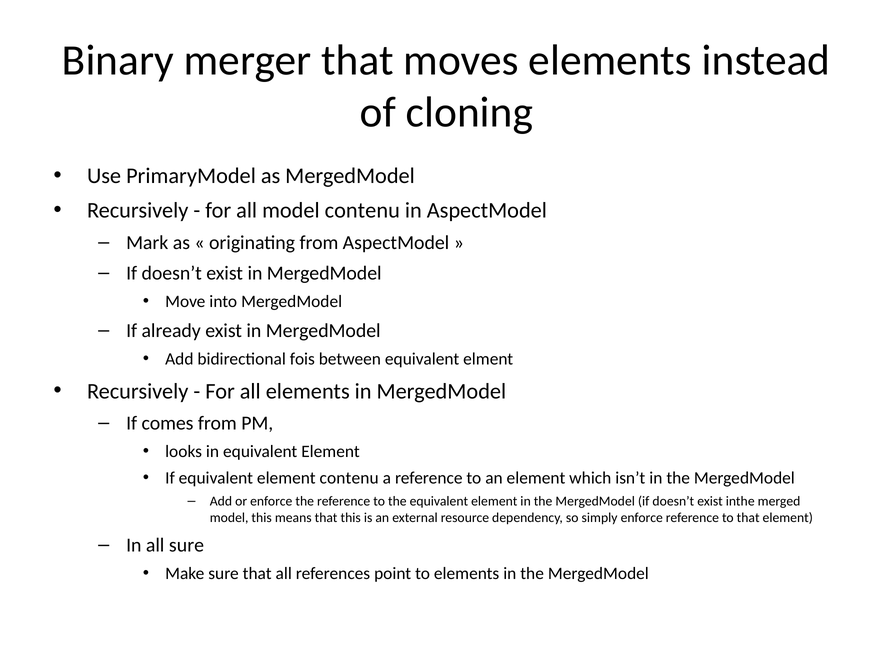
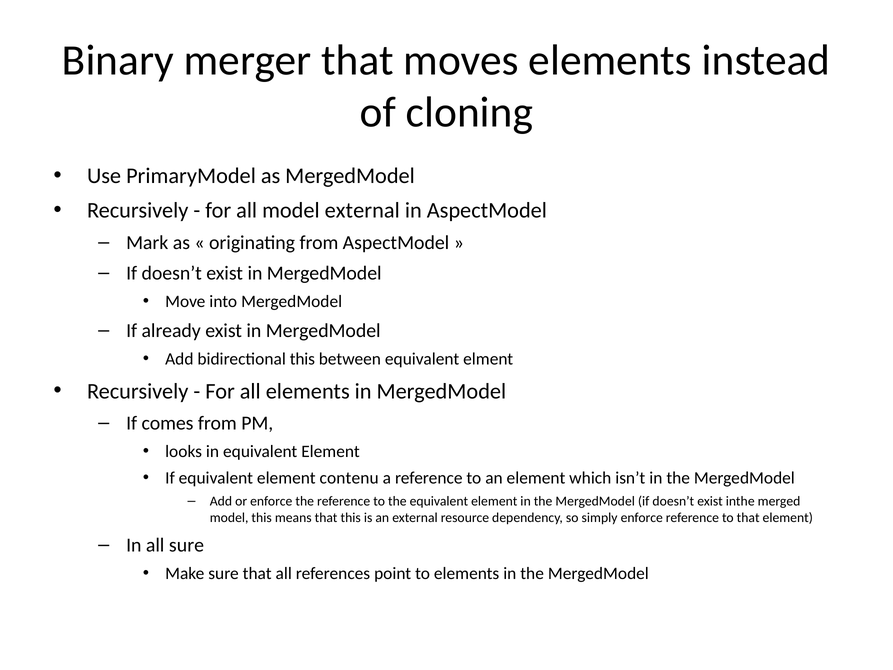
model contenu: contenu -> external (362, 210)
bidirectional fois: fois -> this (302, 359)
